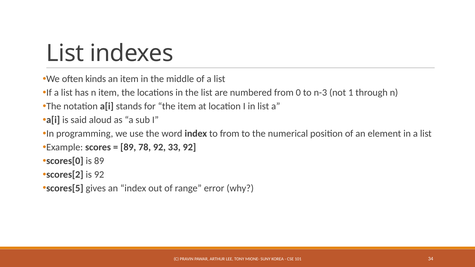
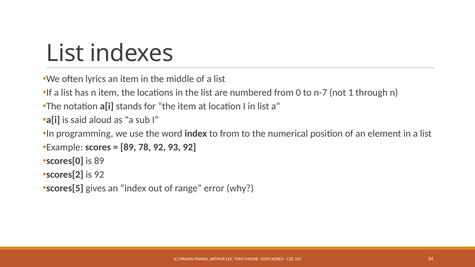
kinds: kinds -> lyrics (96, 79)
n-3: n-3 -> n-7 (320, 93)
33: 33 -> 93 (174, 147)
